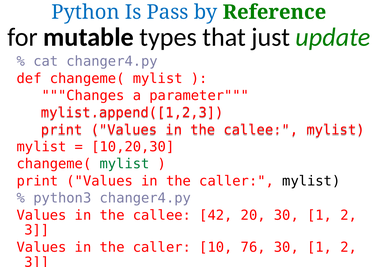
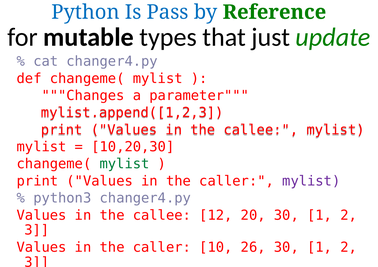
mylist colour: black -> purple (311, 181)
42: 42 -> 12 (216, 215)
76: 76 -> 26 (253, 247)
